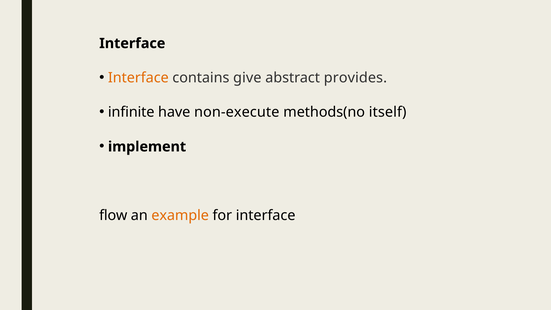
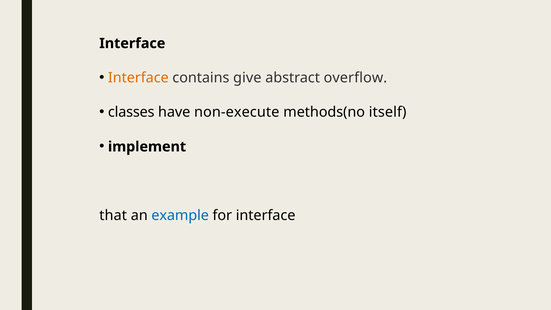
provides: provides -> overflow (355, 78)
infinite: infinite -> classes (131, 112)
flow: flow -> that (113, 216)
example colour: orange -> blue (180, 216)
